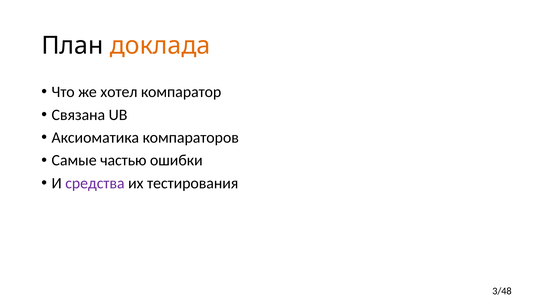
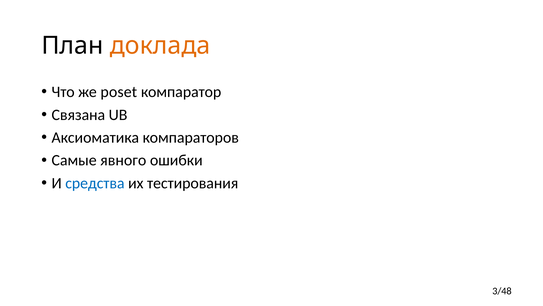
хотел: хотел -> poset (119, 92)
частью: частью -> явного (123, 160)
средства colour: purple -> blue (95, 183)
